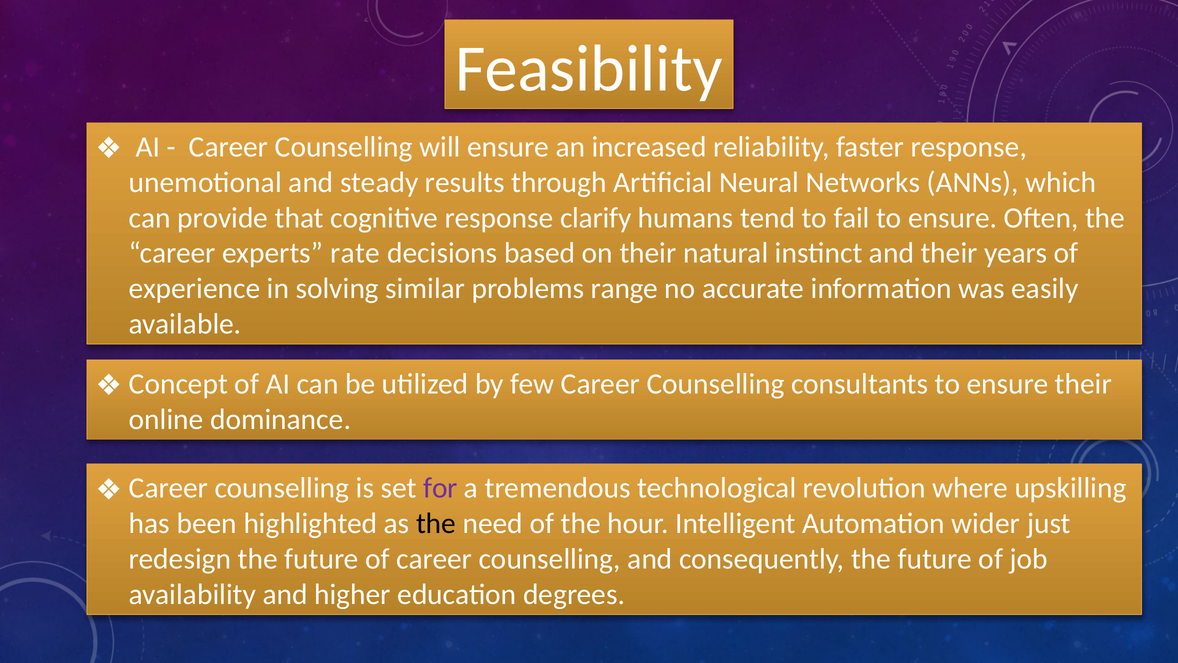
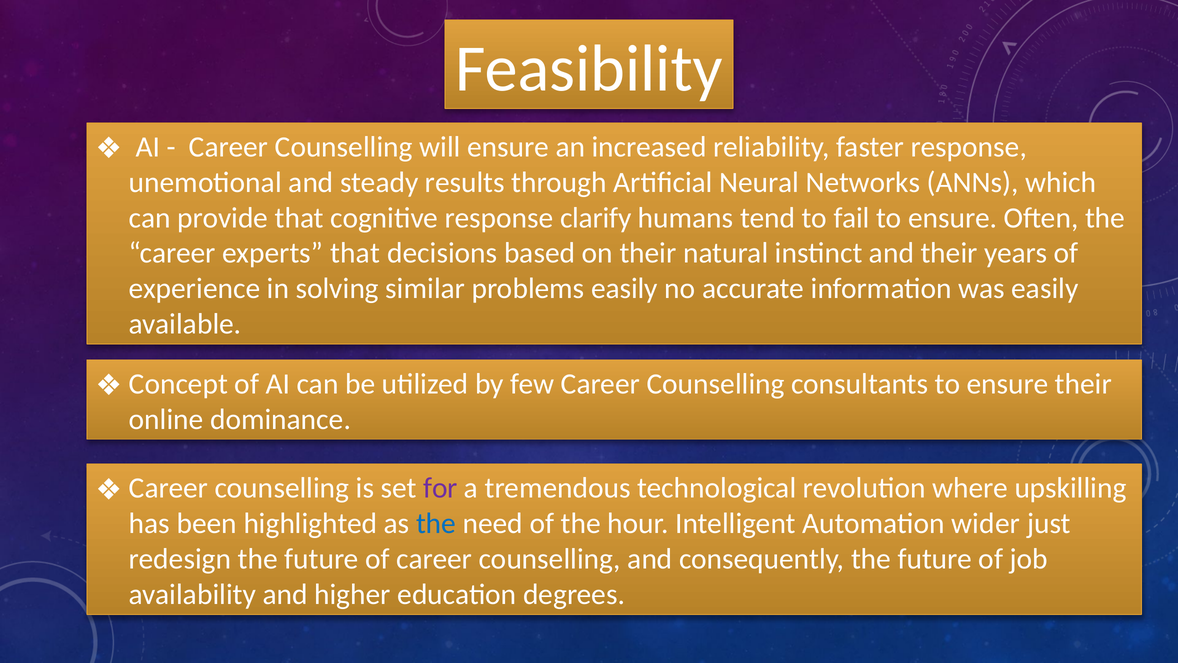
experts rate: rate -> that (355, 253)
problems range: range -> easily (624, 288)
the colour: black -> blue (436, 523)
